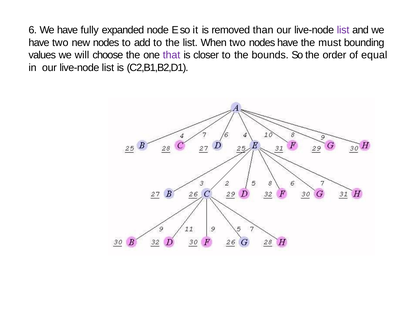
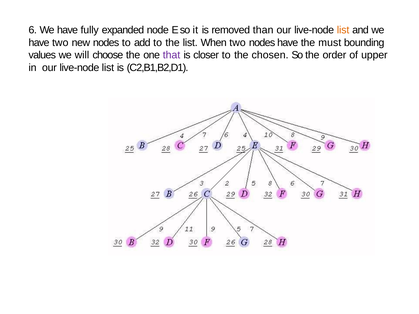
list colour: purple -> orange (343, 30)
bounds: bounds -> chosen (270, 55)
equal: equal -> upper (374, 55)
